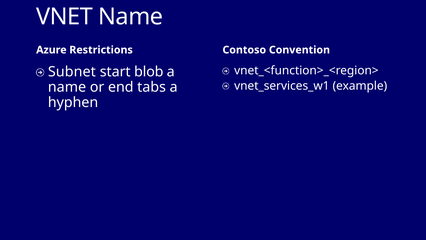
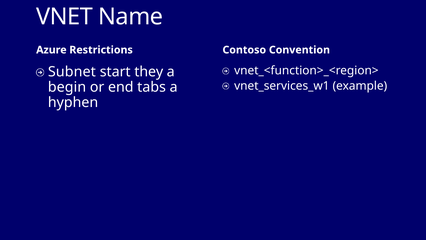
blob: blob -> they (149, 72)
name: name -> begin (67, 87)
